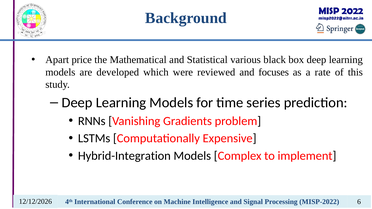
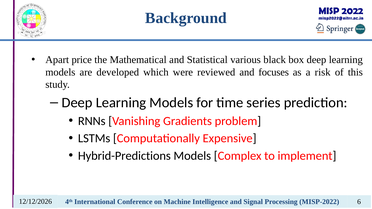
rate: rate -> risk (323, 72)
Hybrid-Integration: Hybrid-Integration -> Hybrid-Predictions (124, 156)
